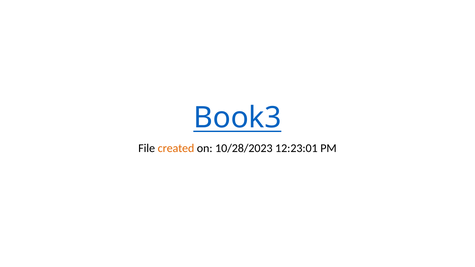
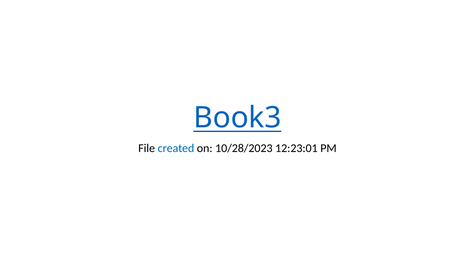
created colour: orange -> blue (176, 148)
